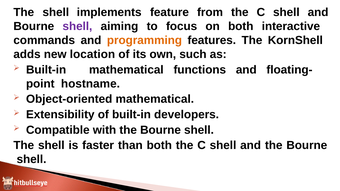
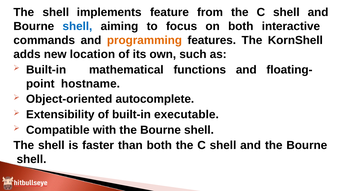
shell colour: purple -> blue (77, 26)
Object-oriented mathematical: mathematical -> autocomplete (155, 99)
developers: developers -> executable (186, 115)
